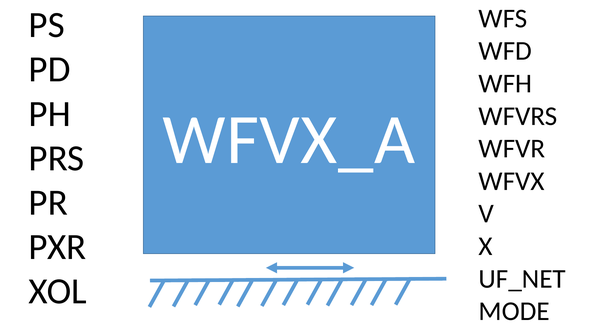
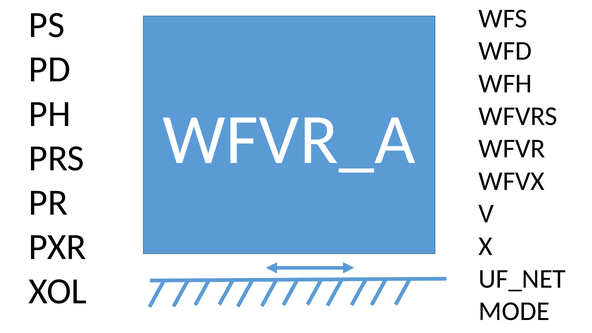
WFVX_A: WFVX_A -> WFVR_A (289, 140)
